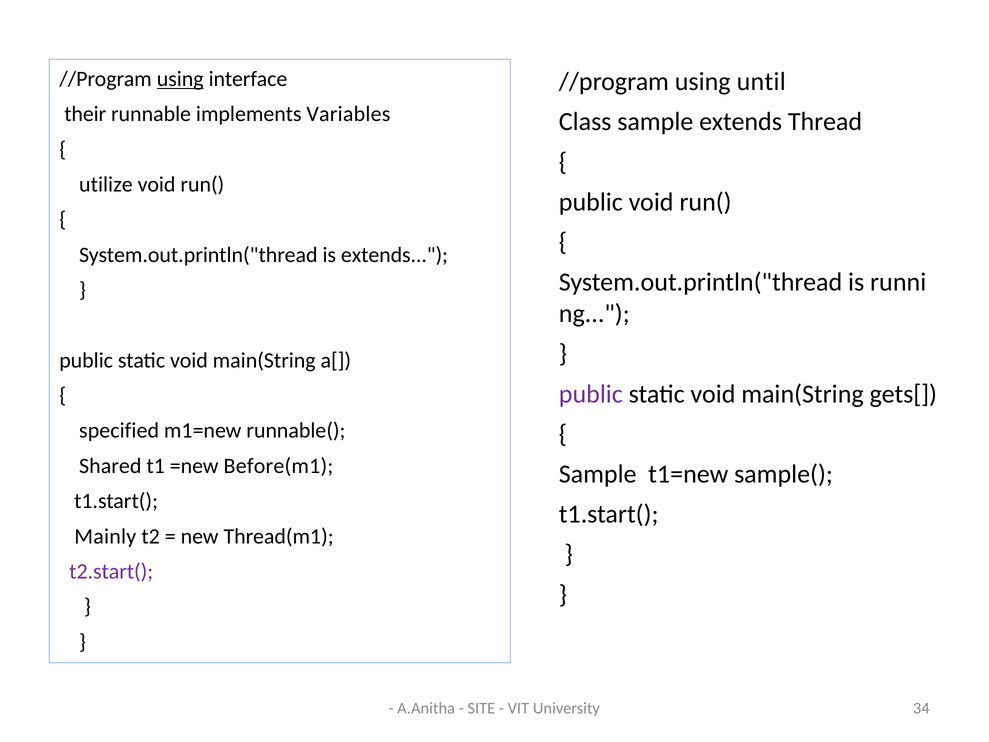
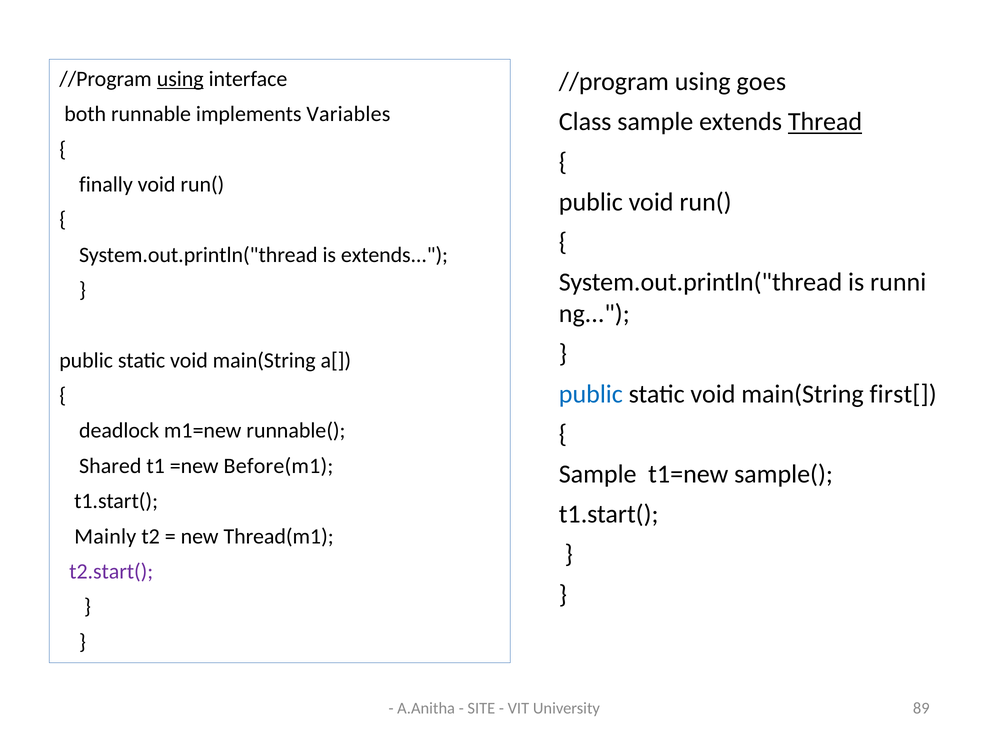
until: until -> goes (761, 82)
their: their -> both (85, 114)
Thread underline: none -> present (825, 122)
utilize: utilize -> finally (106, 184)
public colour: purple -> blue (591, 394)
gets[: gets[ -> first[ (903, 394)
specified: specified -> deadlock (119, 431)
34: 34 -> 89 (921, 708)
